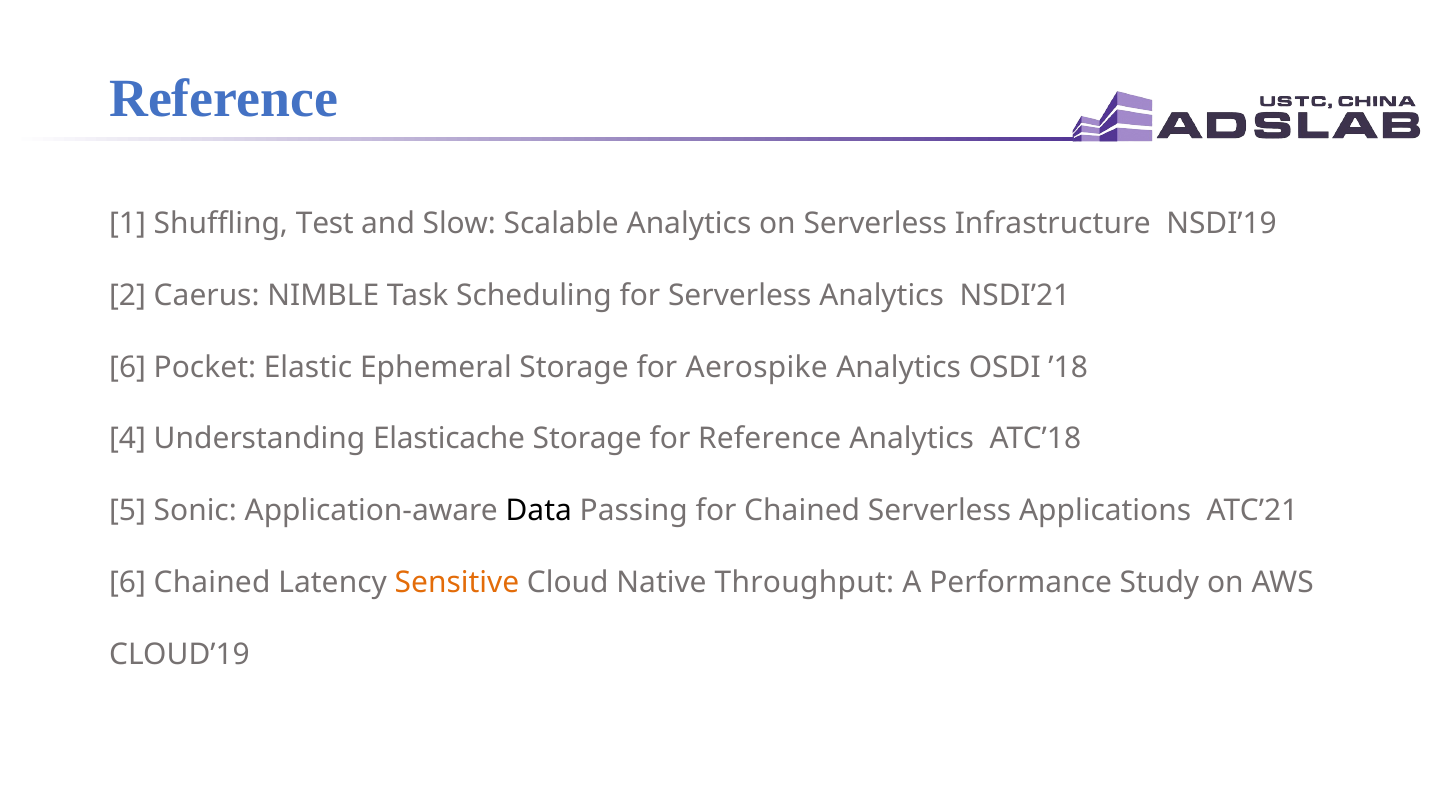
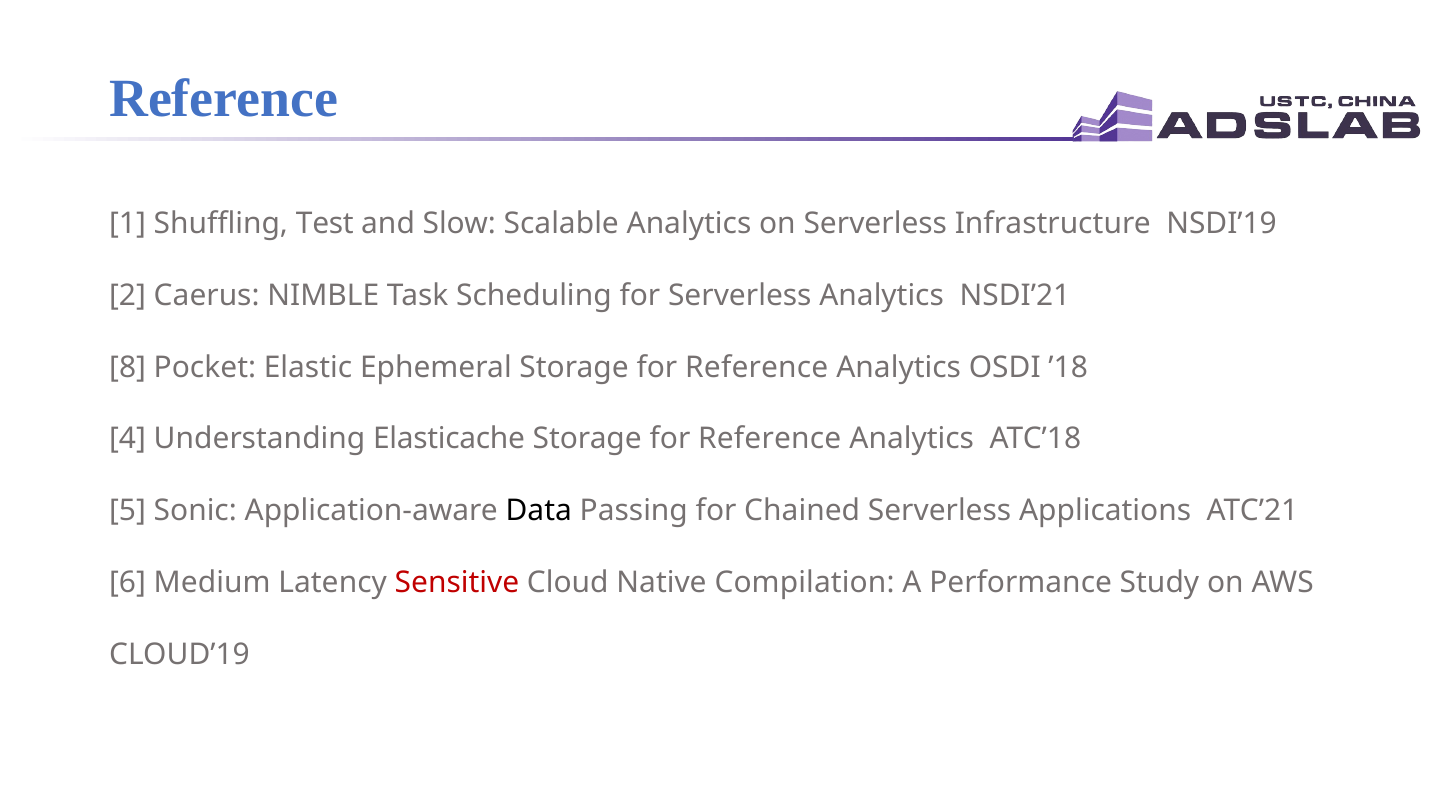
6: 6 -> 8 (128, 367)
Ephemeral Storage for Aerospike: Aerospike -> Reference (757, 367)
6 Chained: Chained -> Medium (212, 583)
Sensitive colour: orange -> red (457, 583)
Throughput: Throughput -> Compilation (805, 583)
